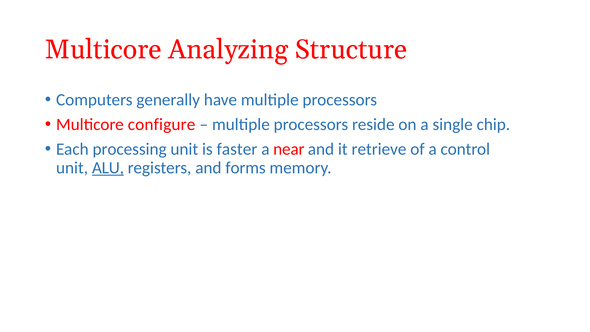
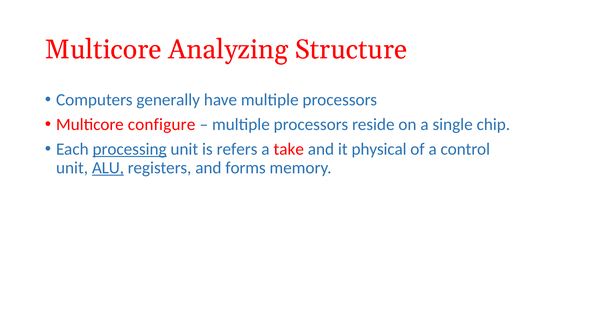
processing underline: none -> present (130, 149)
faster: faster -> refers (237, 149)
near: near -> take (289, 149)
retrieve: retrieve -> physical (379, 149)
